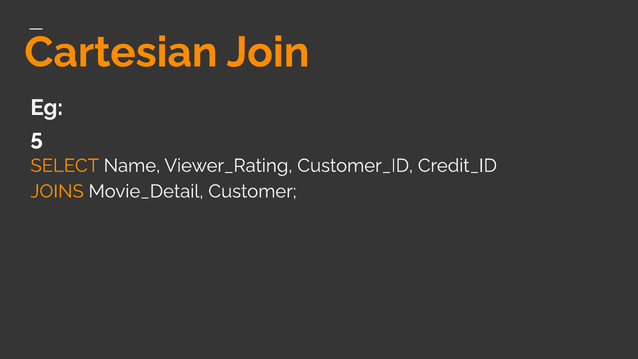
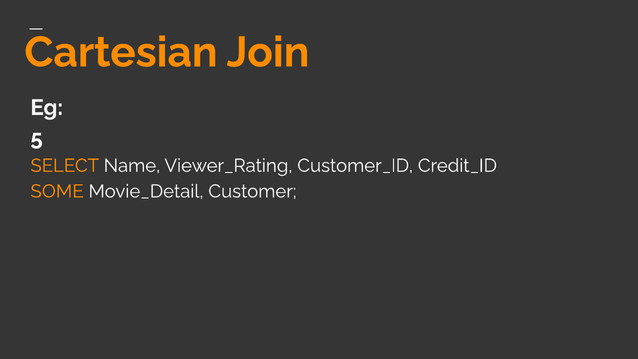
JOINS: JOINS -> SOME (57, 191)
